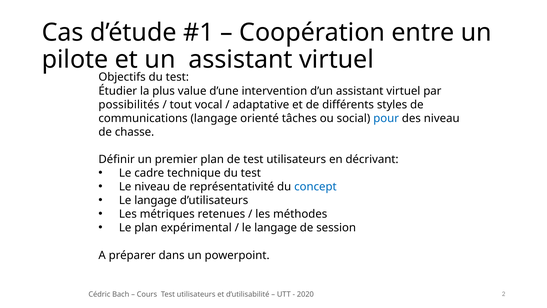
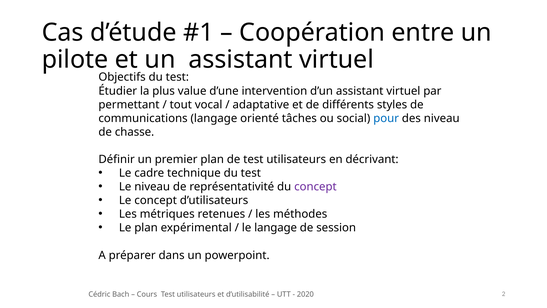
possibilités: possibilités -> permettant (129, 104)
concept colour: blue -> purple (315, 187)
langage: langage -> concept (156, 200)
